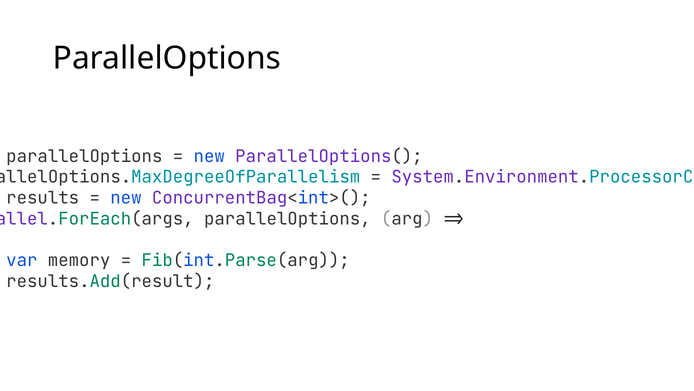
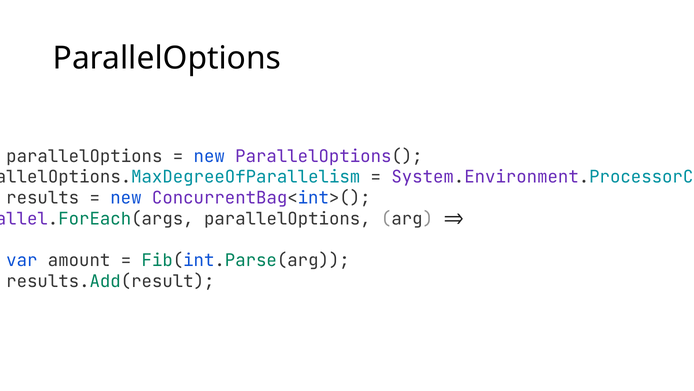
memory: memory -> amount (79, 260)
